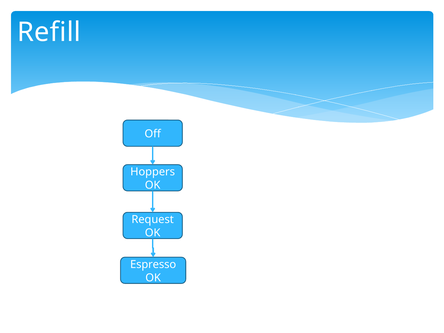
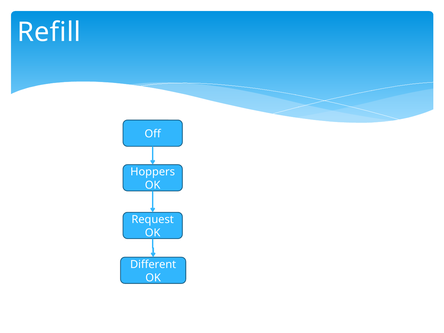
Espresso: Espresso -> Different (153, 264)
